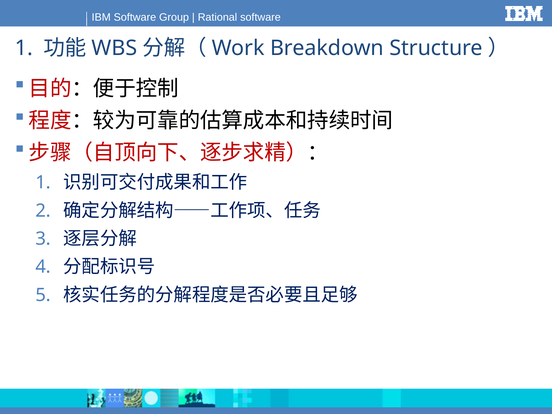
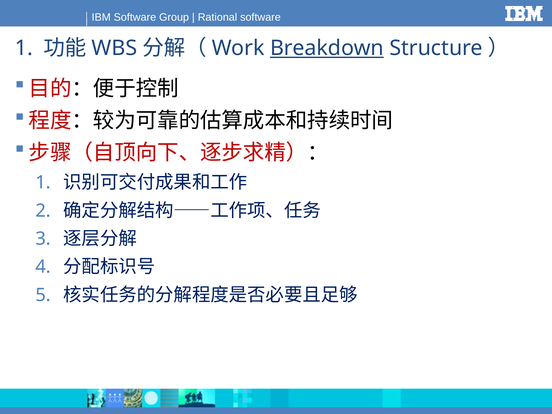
Breakdown underline: none -> present (327, 48)
